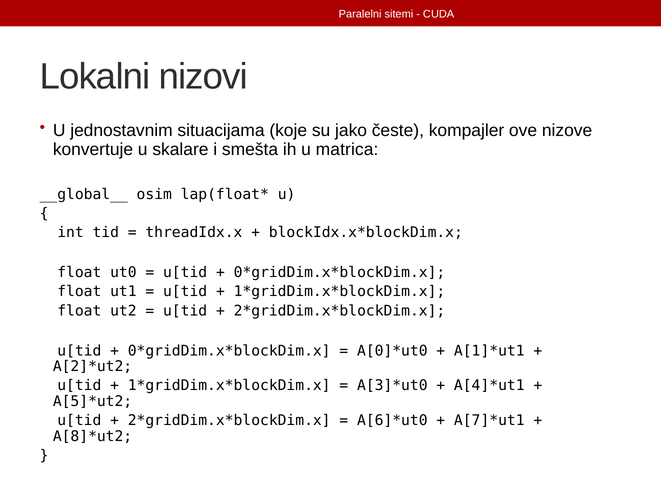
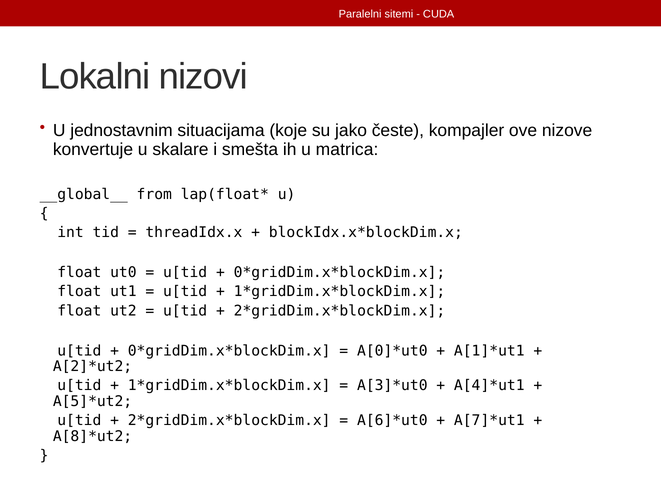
osim: osim -> from (154, 195)
